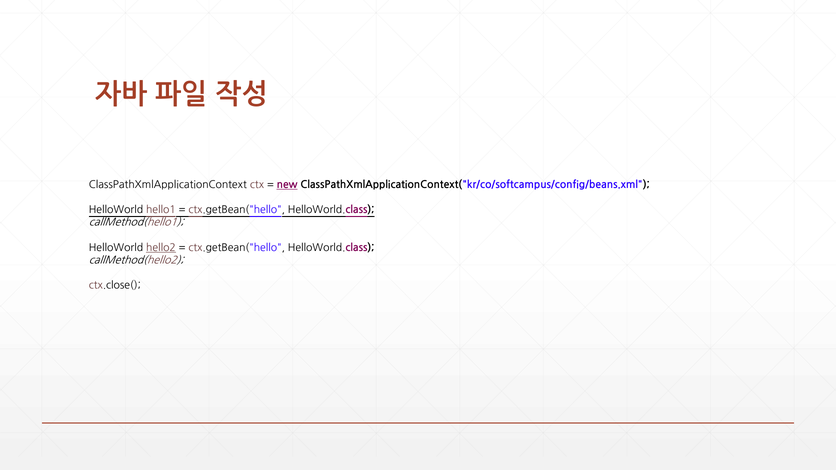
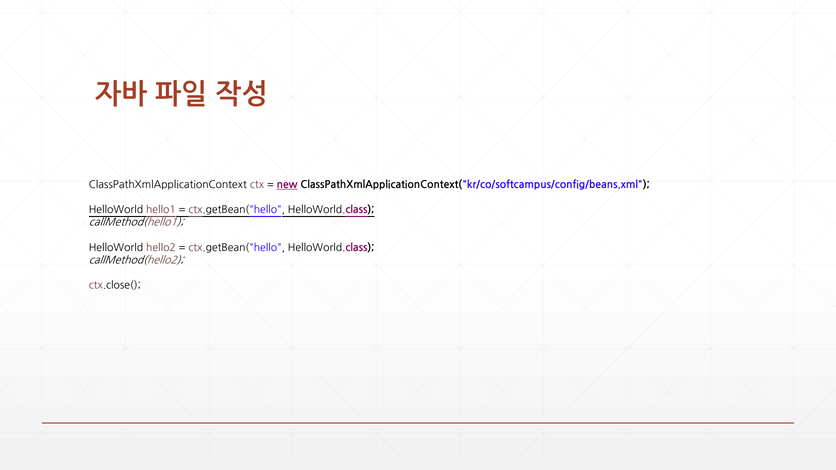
hello2 underline: present -> none (161, 248)
